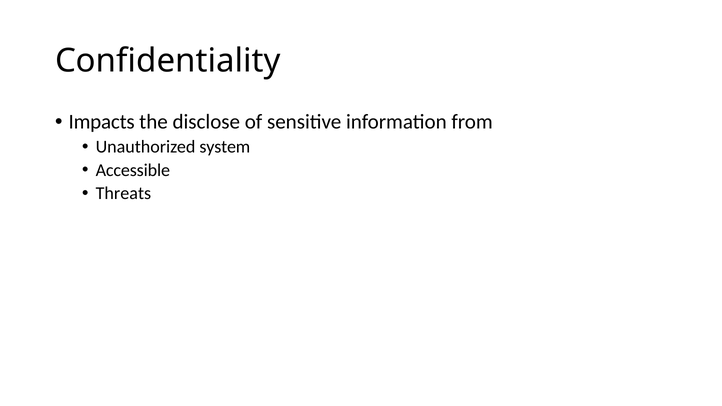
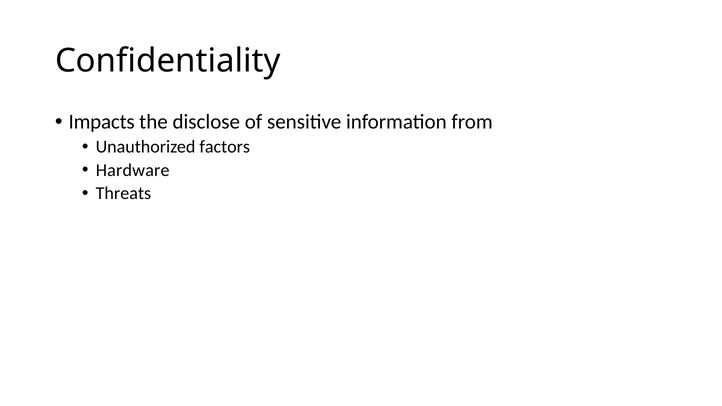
system: system -> factors (225, 147)
Accessible: Accessible -> Hardware (133, 170)
